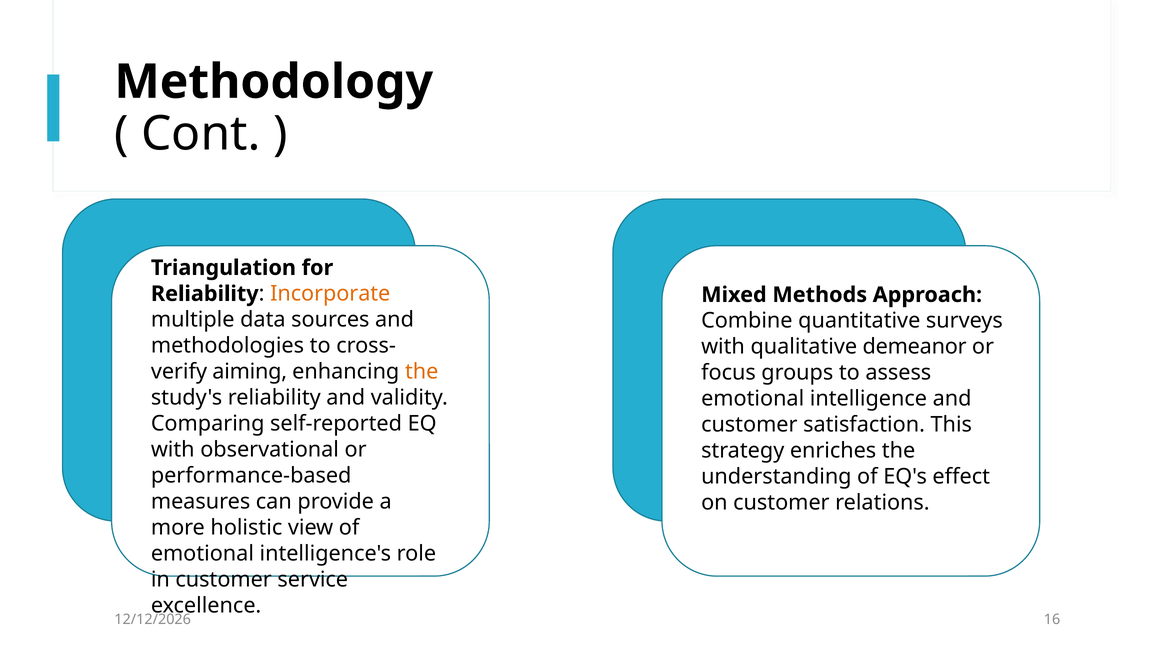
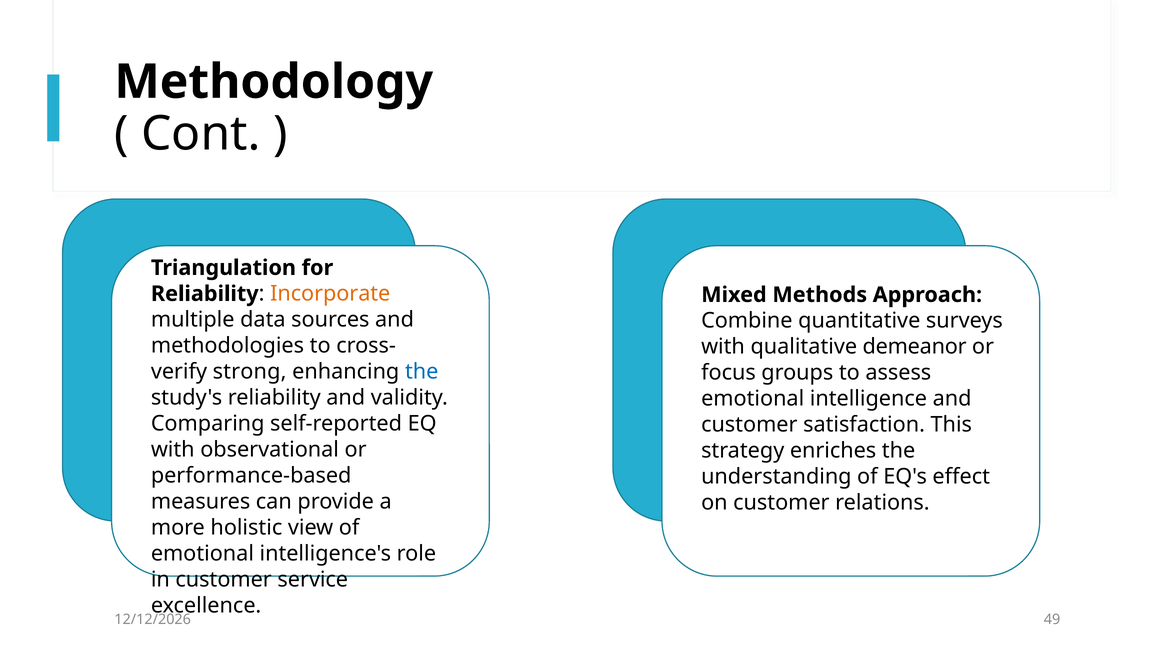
aiming: aiming -> strong (250, 372)
the colour: orange -> blue (422, 372)
16: 16 -> 49 (1052, 619)
